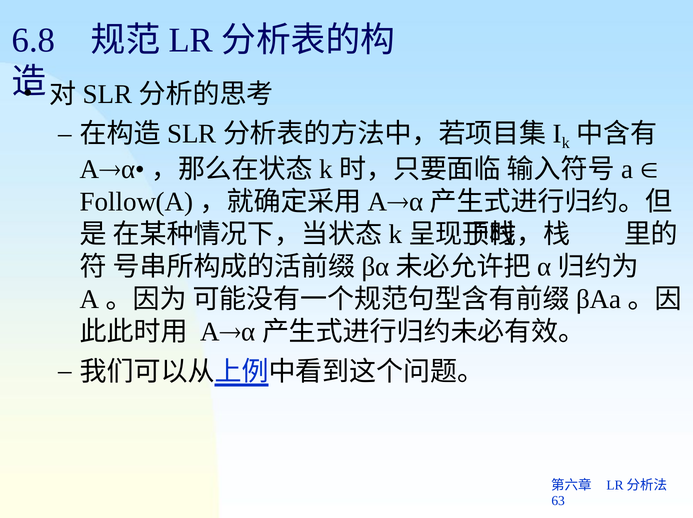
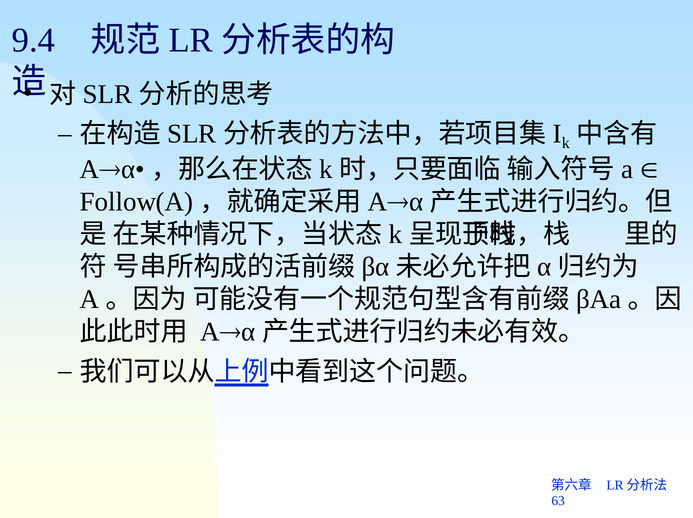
6.8: 6.8 -> 9.4 (34, 40)
